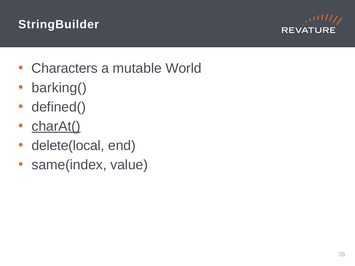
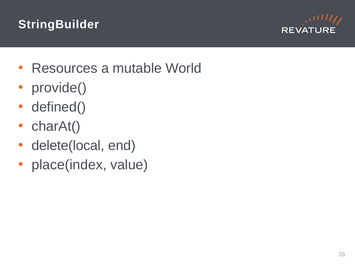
Characters: Characters -> Resources (65, 69)
barking(: barking( -> provide( (59, 88)
charAt( underline: present -> none (56, 126)
same(index: same(index -> place(index (69, 165)
